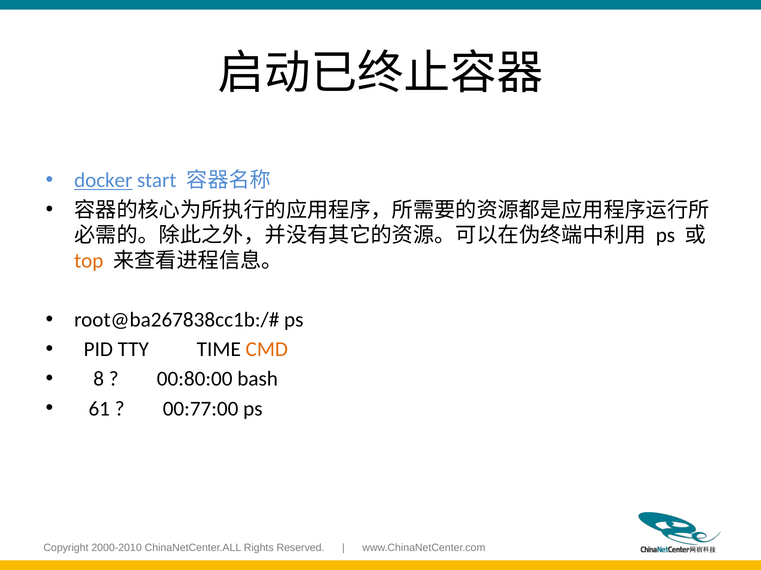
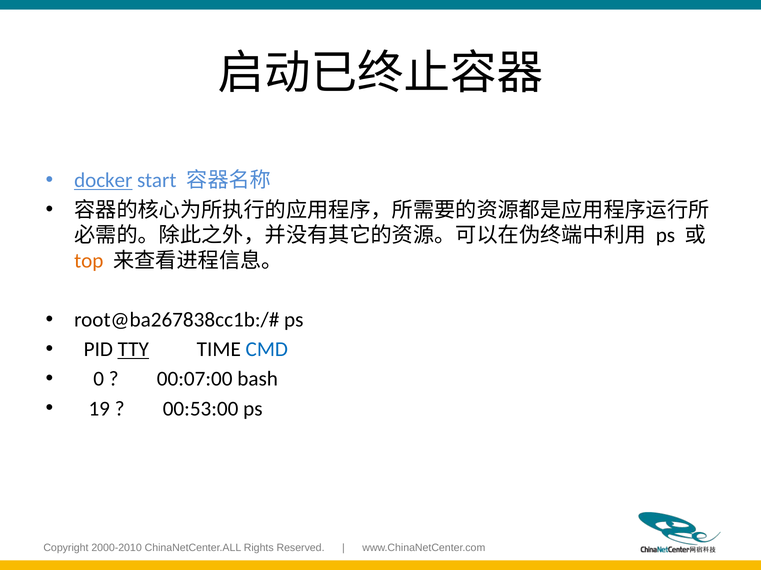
TTY underline: none -> present (133, 350)
CMD colour: orange -> blue (267, 350)
8: 8 -> 0 (99, 380)
00:80:00: 00:80:00 -> 00:07:00 (195, 380)
61: 61 -> 19 (99, 409)
00:77:00: 00:77:00 -> 00:53:00 (201, 409)
